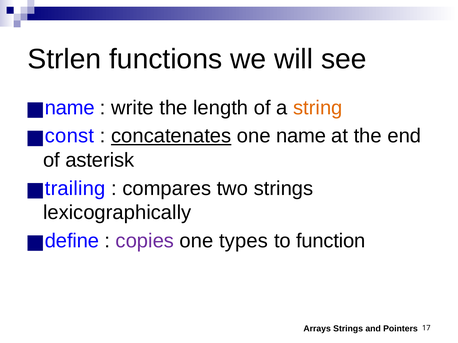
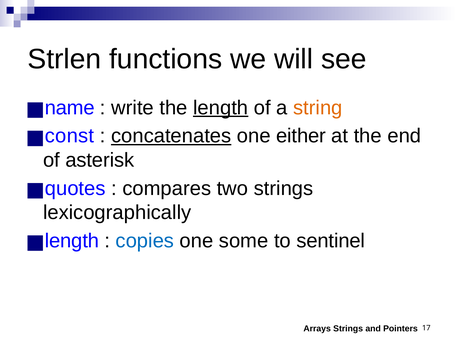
length underline: none -> present (221, 108)
one name: name -> either (301, 136)
trailing: trailing -> quotes (75, 189)
define: define -> length (72, 241)
copies colour: purple -> blue (145, 241)
types: types -> some (244, 241)
function: function -> sentinel (331, 241)
